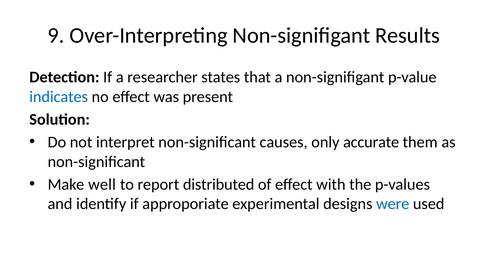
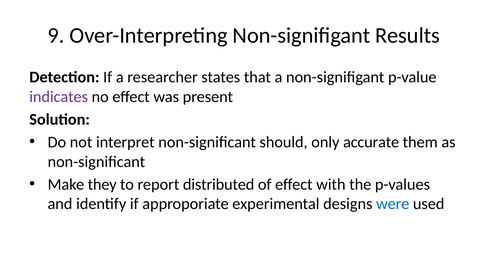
indicates colour: blue -> purple (59, 97)
causes: causes -> should (284, 142)
well: well -> they (102, 185)
